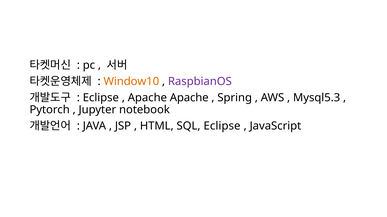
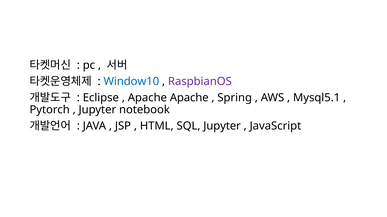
Window10 colour: orange -> blue (131, 82)
Mysql5.3: Mysql5.3 -> Mysql5.1 (317, 98)
SQL Eclipse: Eclipse -> Jupyter (222, 126)
